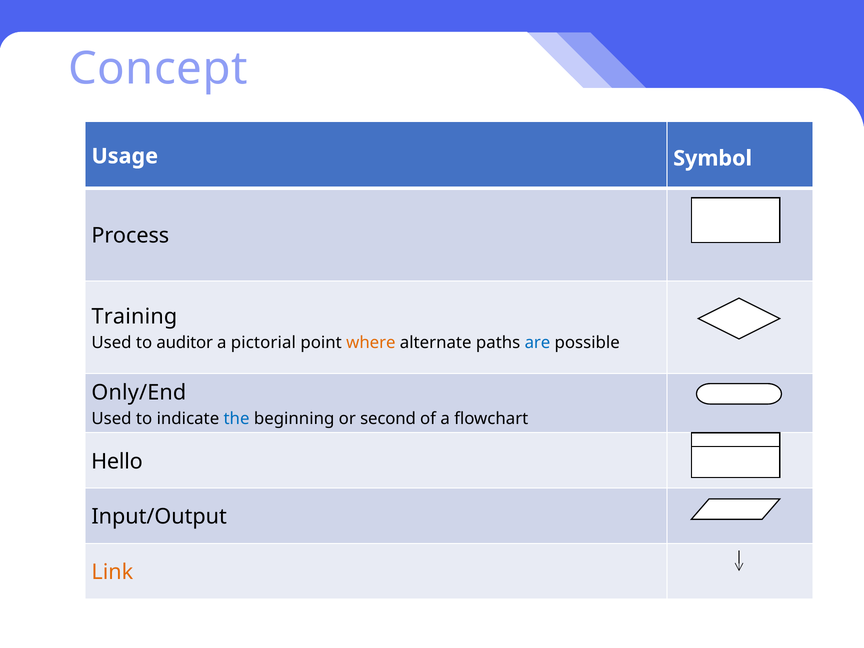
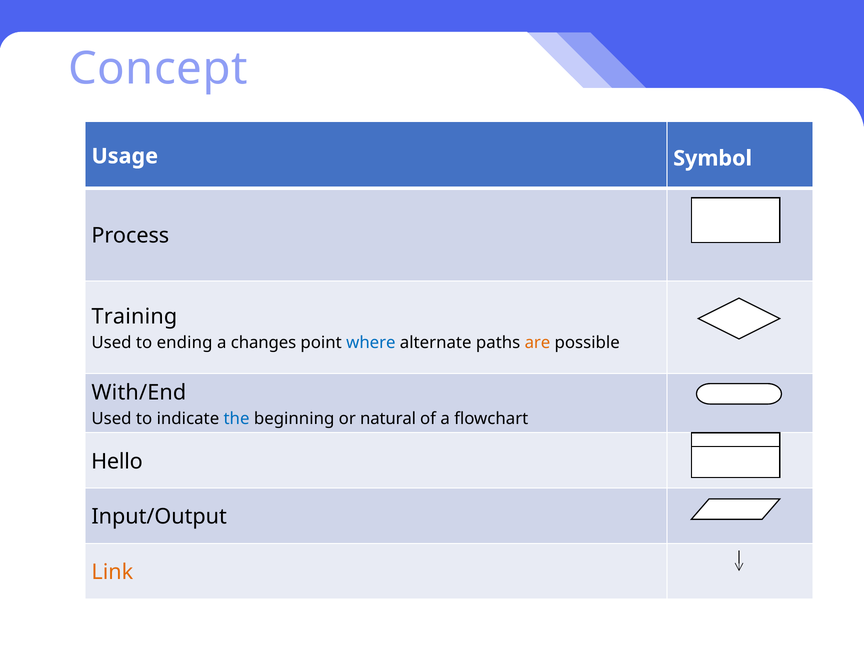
auditor: auditor -> ending (185, 343)
pictorial: pictorial -> changes (264, 343)
where colour: orange -> blue (371, 343)
are colour: blue -> orange (537, 343)
Only/End: Only/End -> With/End (139, 393)
second: second -> natural (388, 419)
